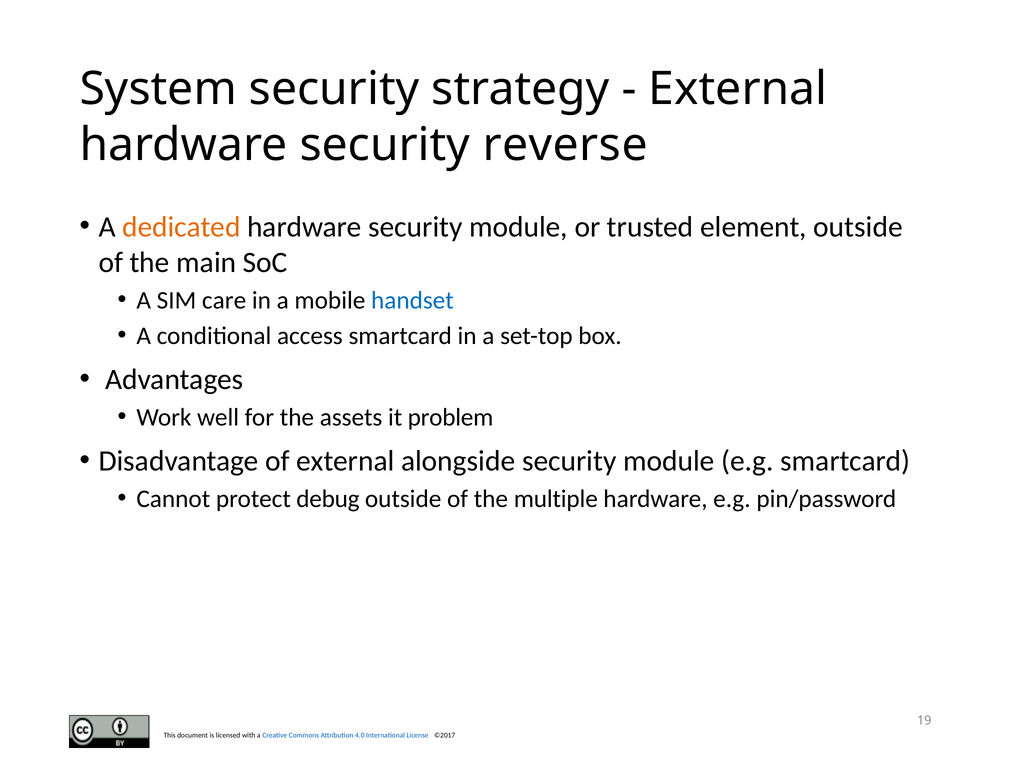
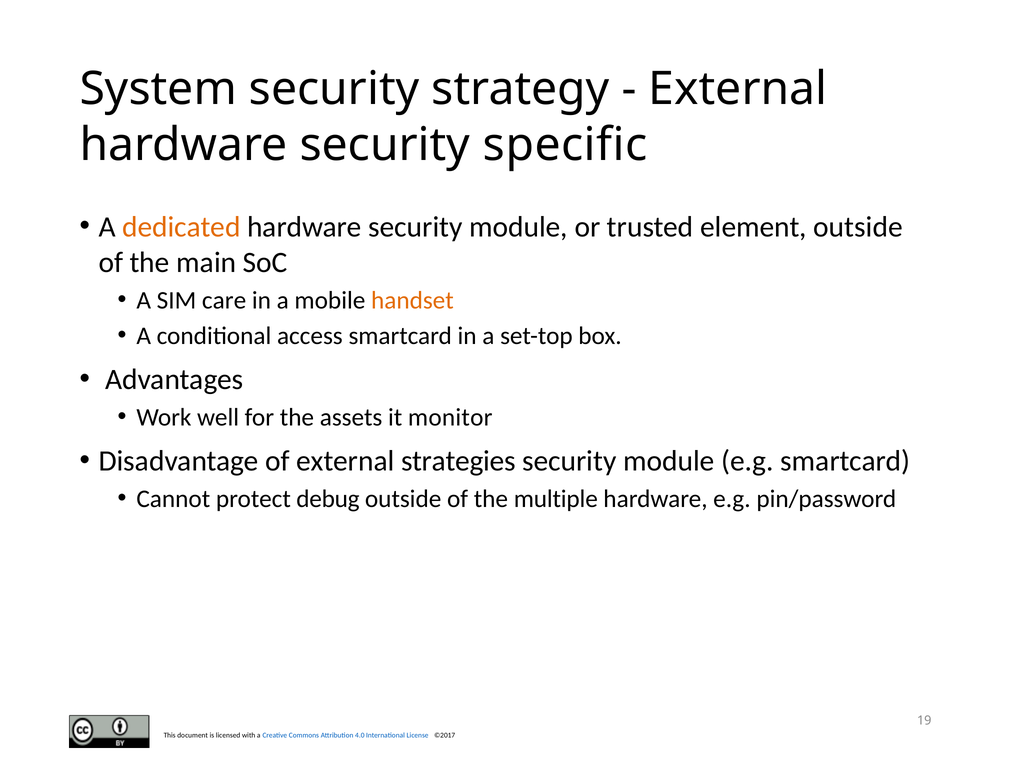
reverse: reverse -> specific (565, 145)
handset colour: blue -> orange (412, 300)
problem: problem -> monitor (450, 417)
alongside: alongside -> strategies (458, 461)
